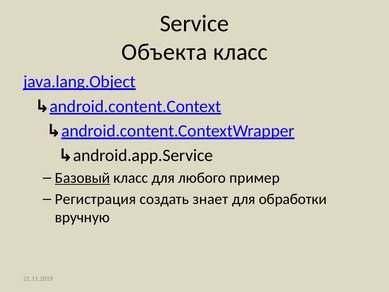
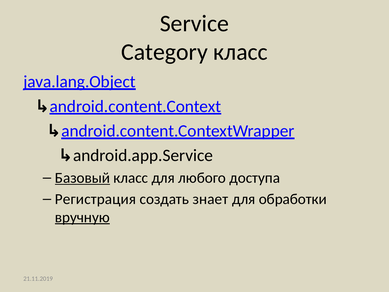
Объекта: Объекта -> Category (164, 52)
пример: пример -> доступа (255, 178)
вручную underline: none -> present (82, 217)
